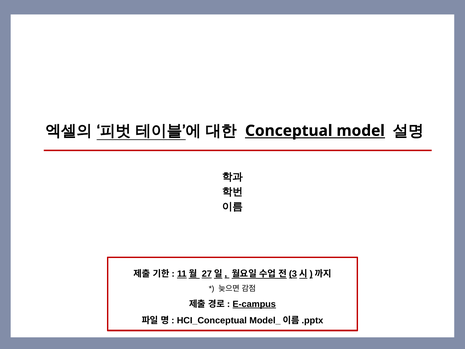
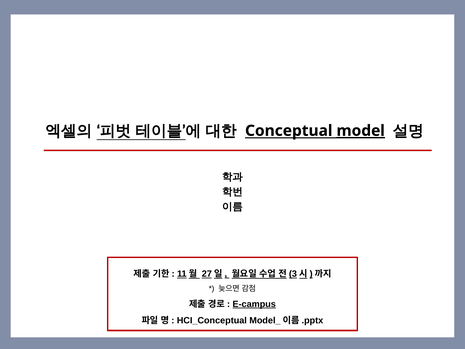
model underline: none -> present (361, 131)
